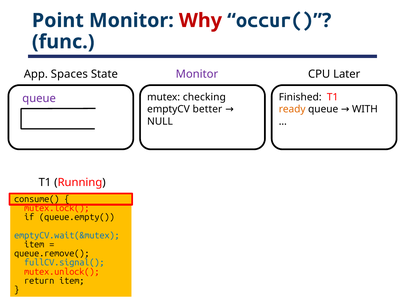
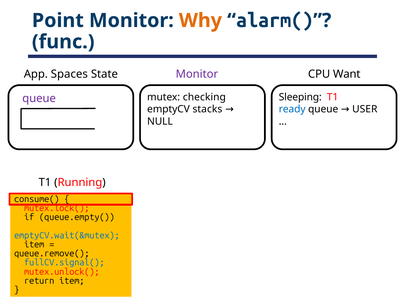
Why colour: red -> orange (200, 20)
occur(: occur( -> alarm( (275, 20)
Later: Later -> Want (347, 74)
Finished: Finished -> Sleeping (300, 97)
better: better -> stacks (207, 109)
ready colour: orange -> blue (292, 109)
WITH: WITH -> USER (365, 109)
